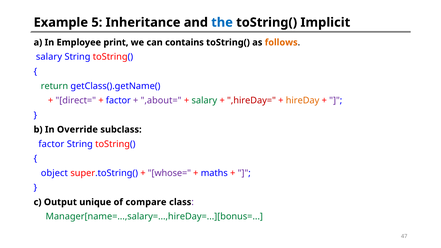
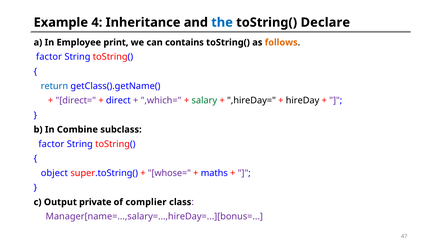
5: 5 -> 4 (97, 22)
Implicit: Implicit -> Declare (325, 22)
salary: salary -> factor (49, 57)
return colour: green -> blue (54, 86)
factor: factor -> direct (118, 101)
,about=: ,about= -> ,which= (161, 101)
,hireDay= colour: red -> black (252, 101)
hireDay colour: orange -> black (303, 101)
Override: Override -> Combine (77, 130)
unique: unique -> private (95, 202)
compare: compare -> complier (146, 202)
Manager[name=...,salary=...,hireDay=...][bonus= colour: green -> purple (154, 217)
